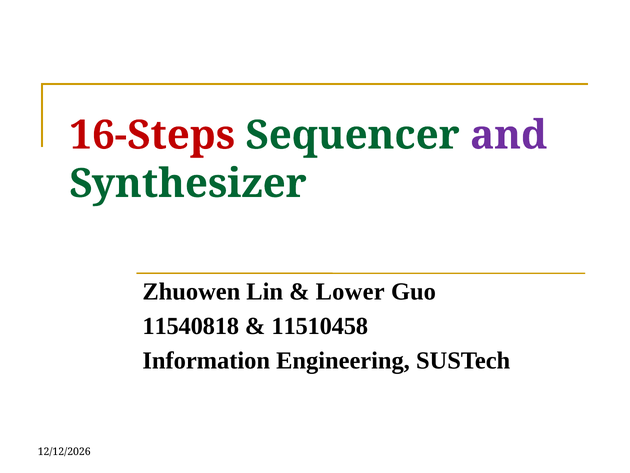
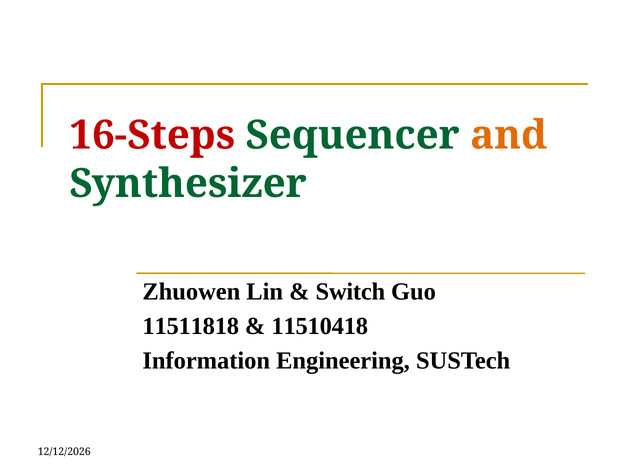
and colour: purple -> orange (509, 135)
Lower: Lower -> Switch (350, 292)
11540818: 11540818 -> 11511818 (191, 326)
11510458: 11510458 -> 11510418 (320, 326)
